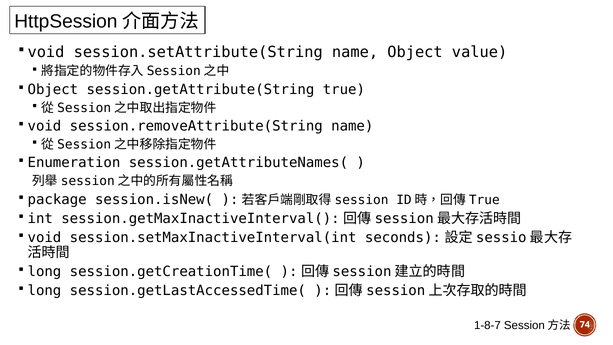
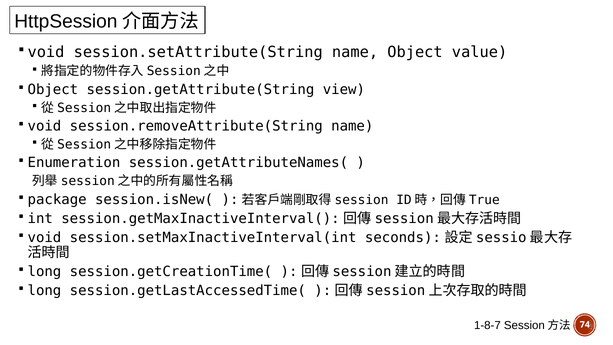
true: true -> view (344, 89)
